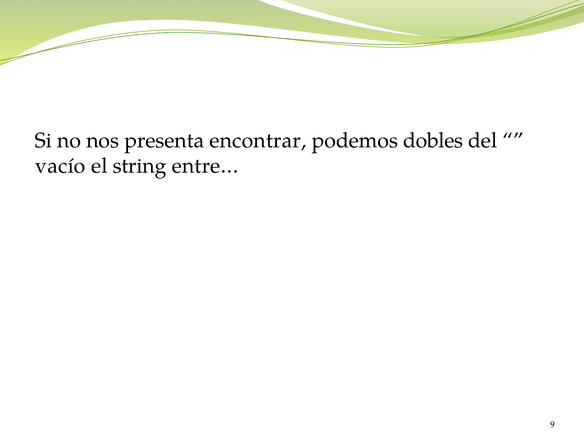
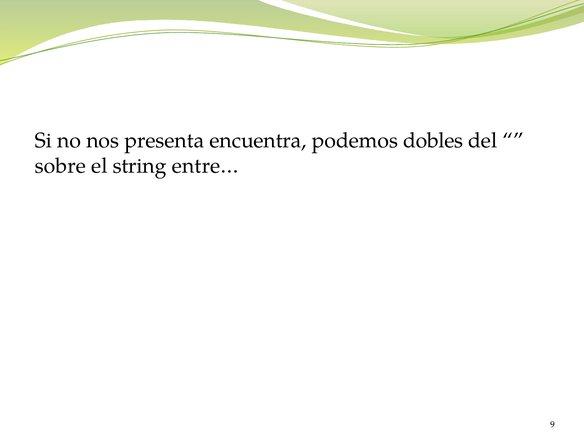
encontrar: encontrar -> encuentra (258, 141)
vacío: vacío -> sobre (60, 166)
